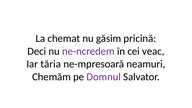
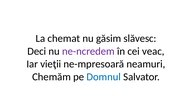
pricină: pricină -> slăvesc (140, 38)
tăria: tăria -> vieţii (51, 64)
Domnul colour: purple -> blue (104, 77)
